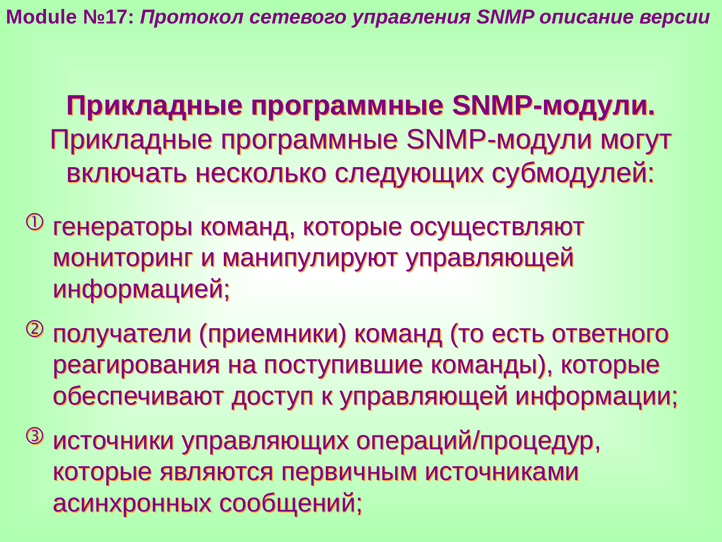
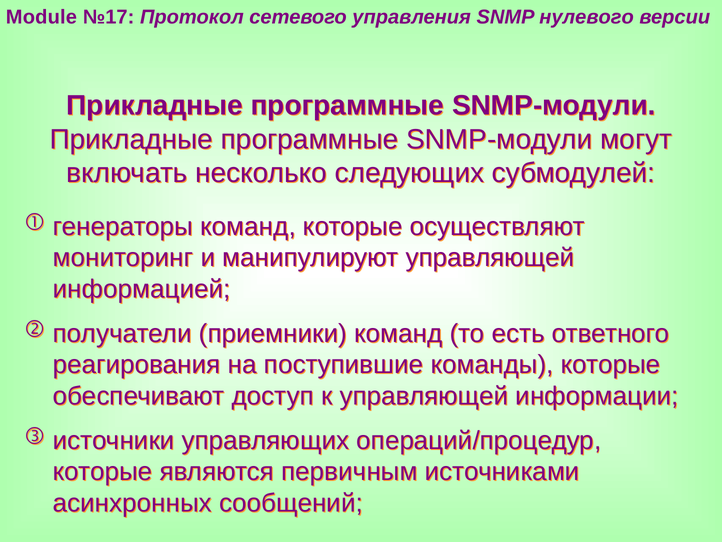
описание: описание -> нулевого (587, 17)
